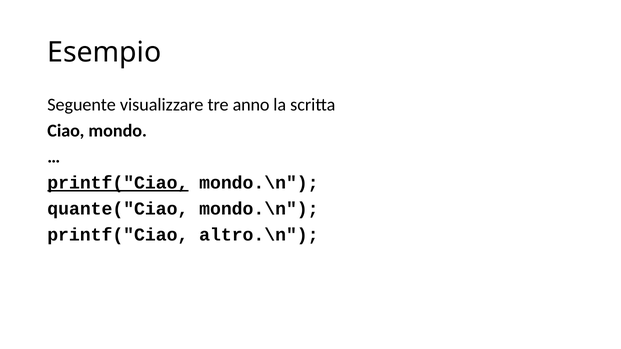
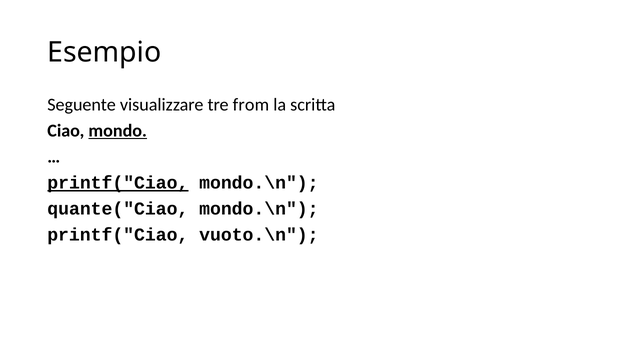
anno: anno -> from (251, 105)
mondo underline: none -> present (118, 131)
altro.\n: altro.\n -> vuoto.\n (259, 235)
